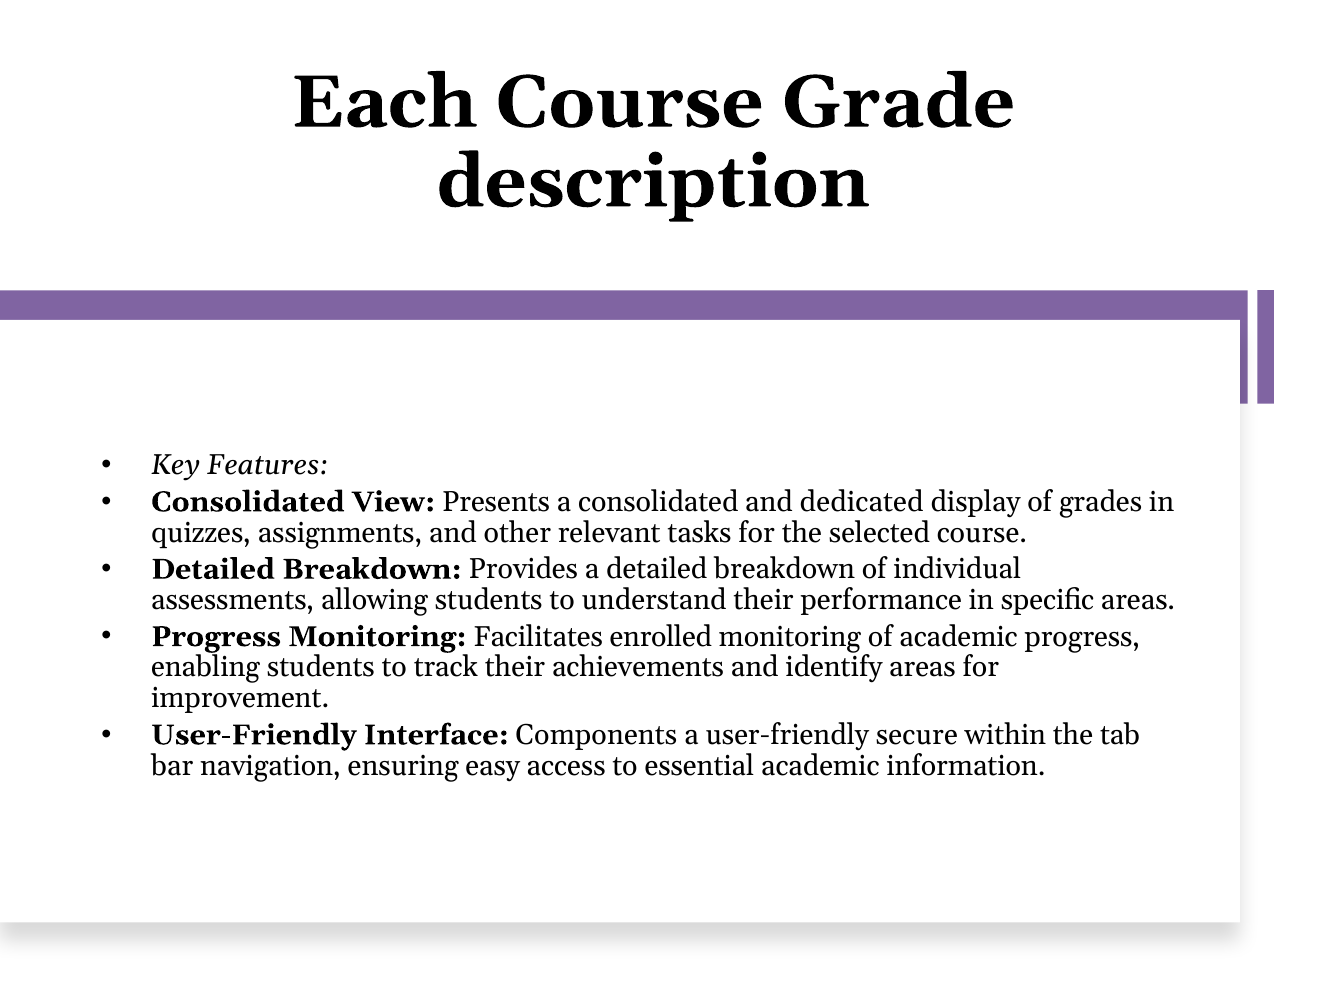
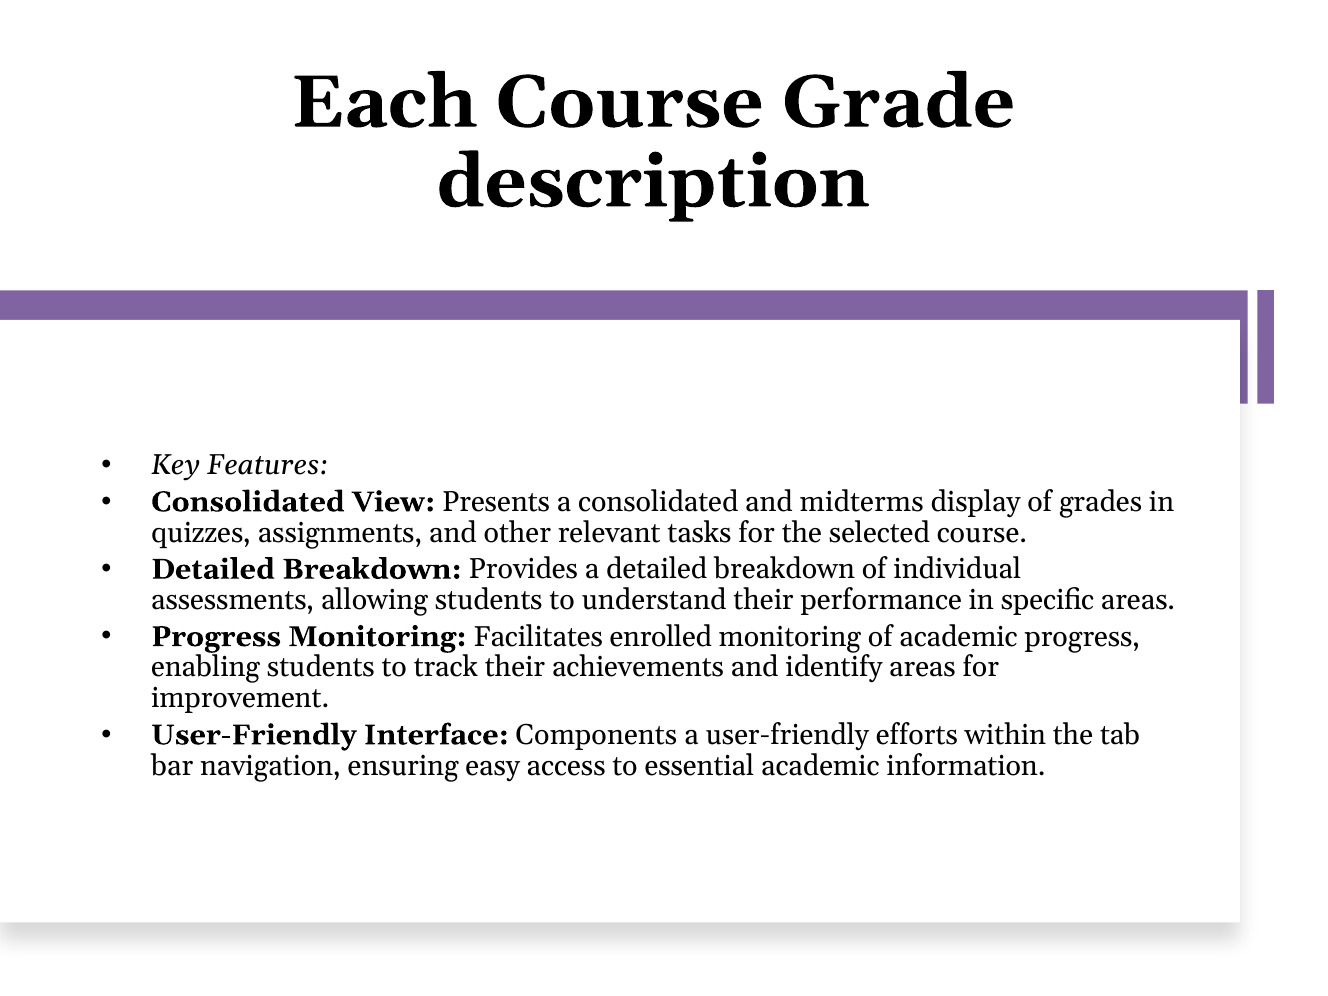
dedicated: dedicated -> midterms (862, 502)
secure: secure -> efforts (917, 735)
